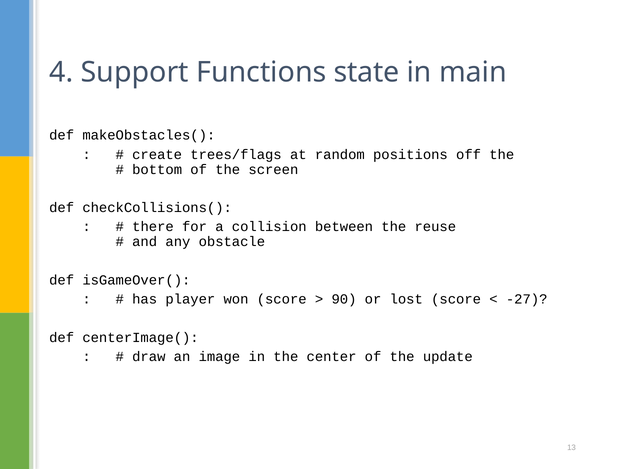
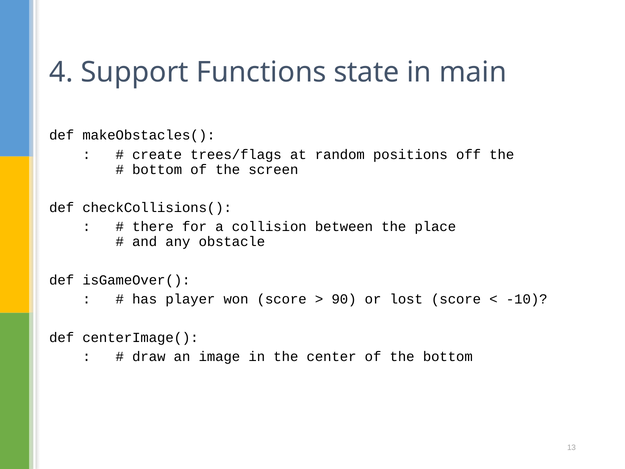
reuse: reuse -> place (435, 227)
-27: -27 -> -10 (527, 299)
the update: update -> bottom (448, 356)
